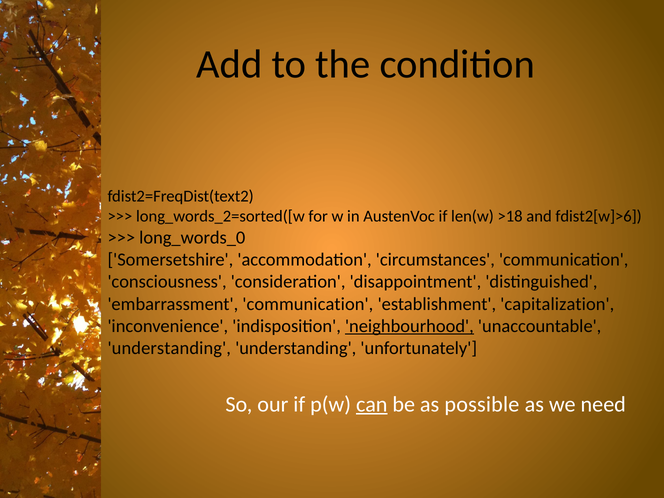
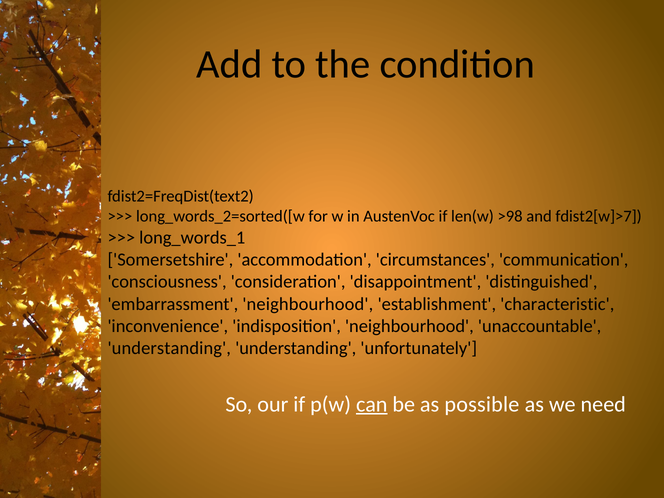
>18: >18 -> >98 (510, 216)
fdist2[w]>6: fdist2[w]>6 -> fdist2[w]>7 (599, 216)
long_words_0: long_words_0 -> long_words_1 (192, 237)
embarrassment communication: communication -> neighbourhood (308, 304)
capitalization: capitalization -> characteristic (557, 304)
neighbourhood underline: present -> none (409, 326)
